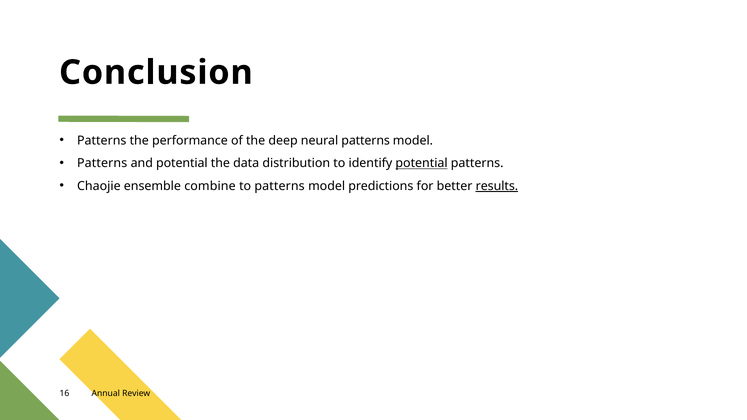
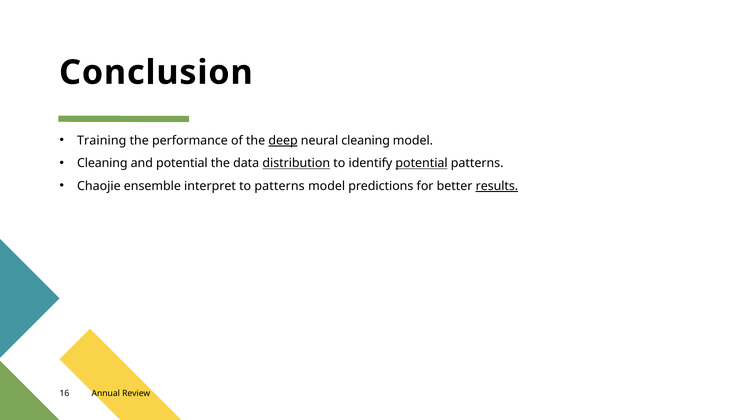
Patterns: Patterns -> Training (102, 141)
deep underline: none -> present (283, 141)
neural patterns: patterns -> cleaning (366, 141)
Patterns: Patterns -> Cleaning (102, 163)
distribution underline: none -> present (296, 163)
combine: combine -> interpret (210, 186)
